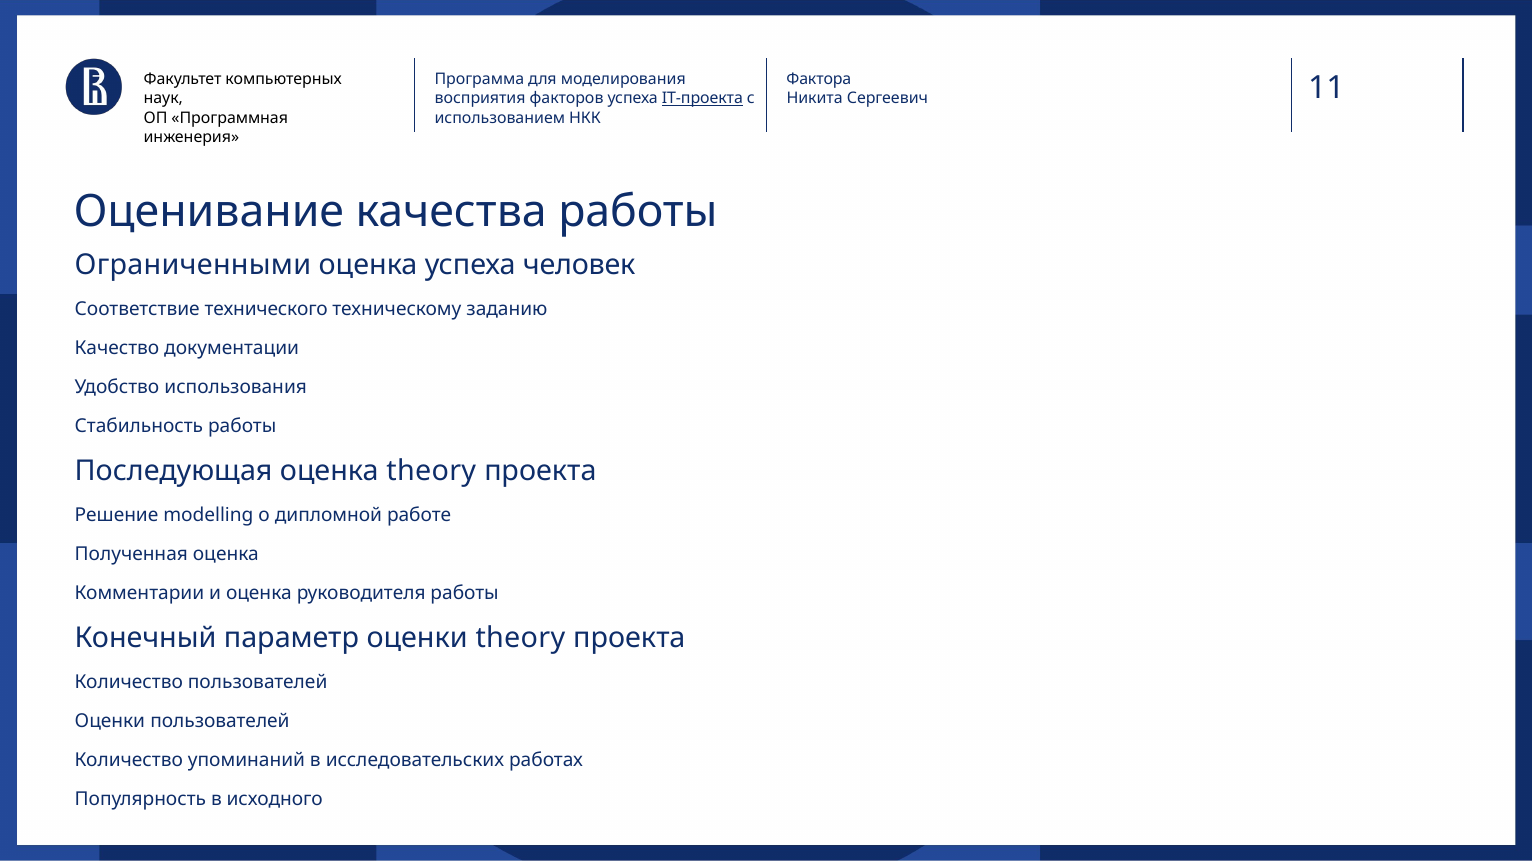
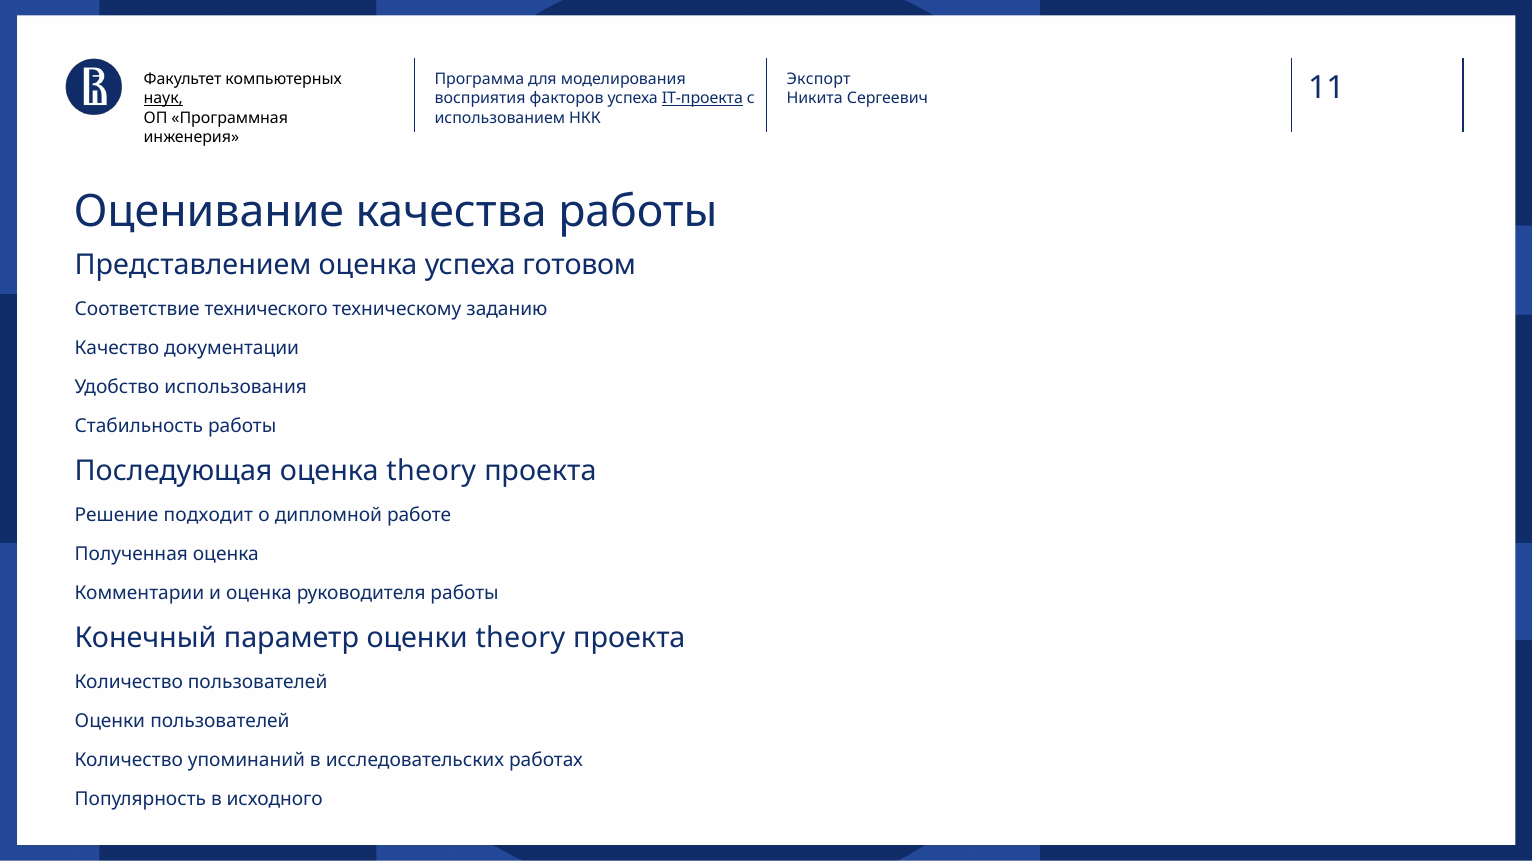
Фактора: Фактора -> Экспорт (819, 80)
наук underline: none -> present (163, 99)
Ограниченными: Ограниченными -> Представлением (193, 265)
человек: человек -> готовом (579, 265)
modelling: modelling -> подходит (208, 516)
